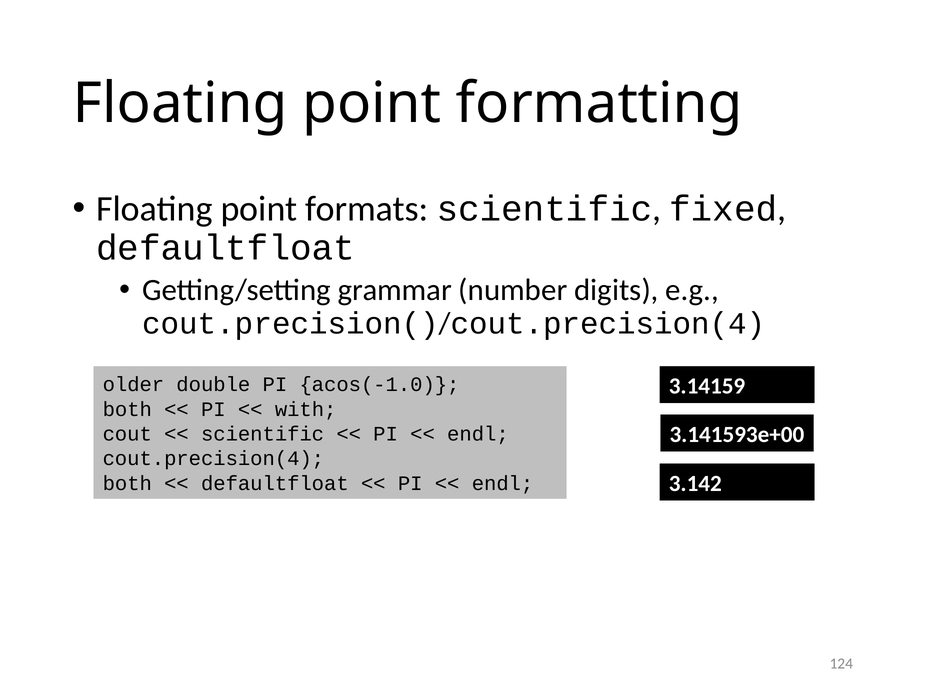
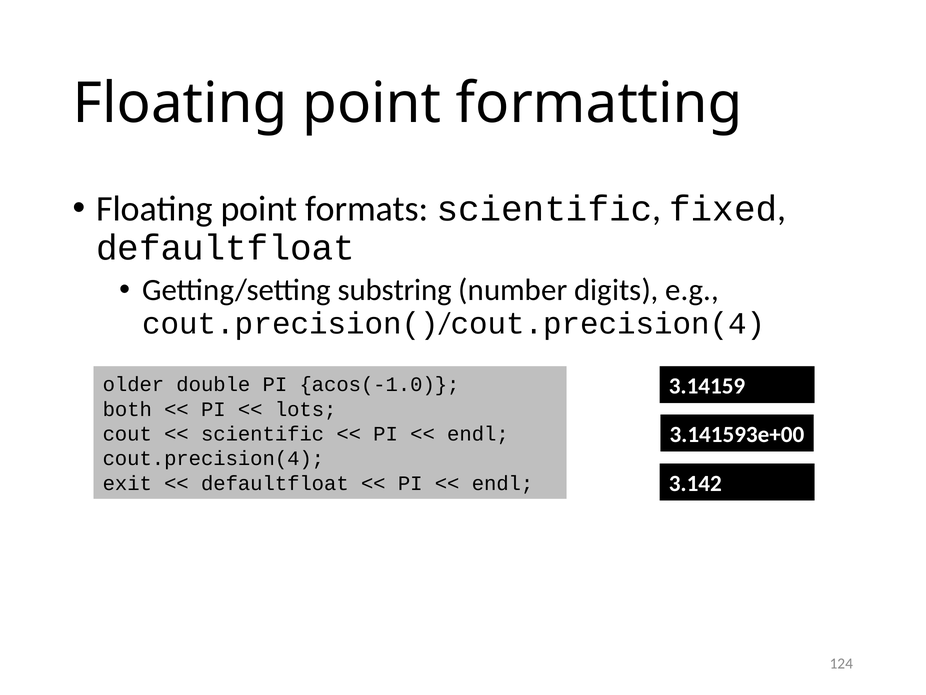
grammar: grammar -> substring (395, 290)
with: with -> lots (306, 409)
both: both -> exit (127, 483)
